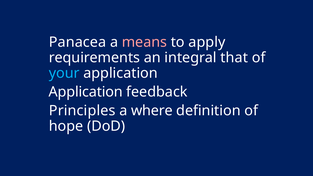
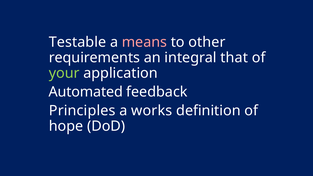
Panacea: Panacea -> Testable (78, 42)
apply: apply -> other (207, 42)
your colour: light blue -> light green (64, 73)
Application: Application -> Automated (86, 92)
where: where -> works (152, 111)
